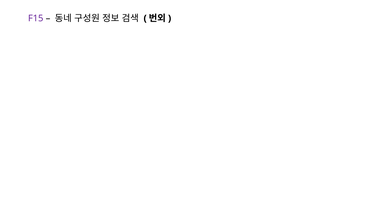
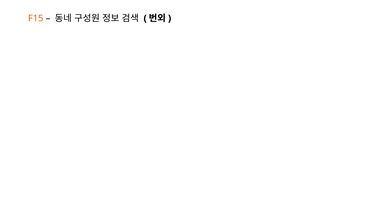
F15 colour: purple -> orange (36, 18)
